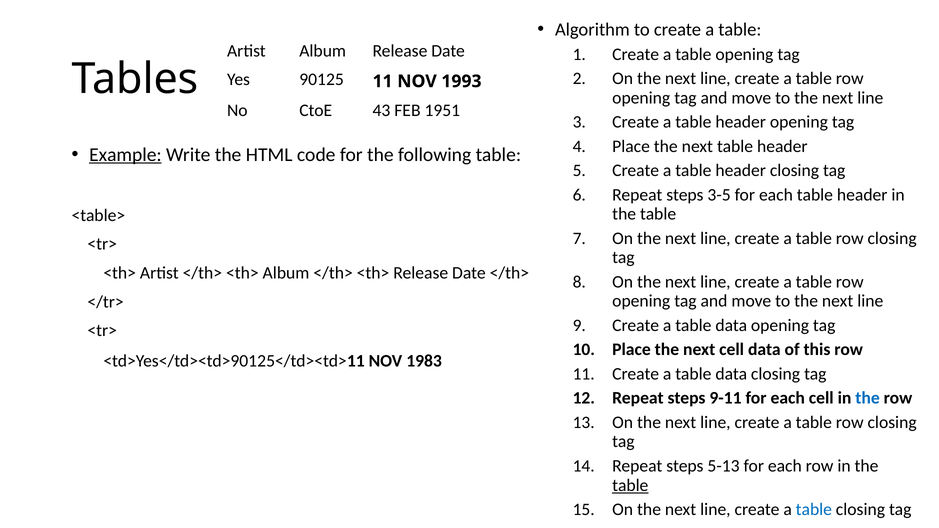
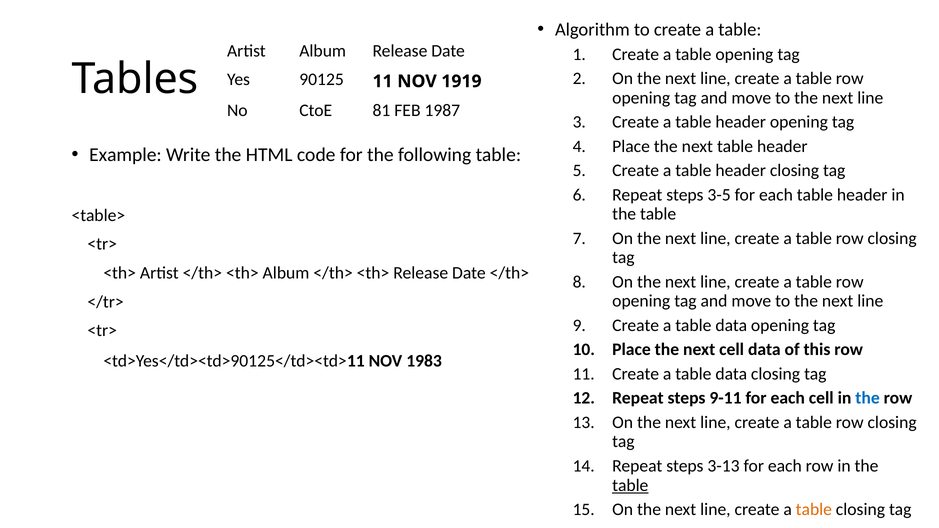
1993: 1993 -> 1919 (461, 81)
43: 43 -> 81 (381, 110)
1951: 1951 -> 1987 (442, 110)
Example underline: present -> none (125, 155)
5-13: 5-13 -> 3-13 (724, 466)
table colour: blue -> orange (814, 510)
